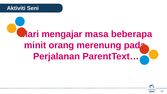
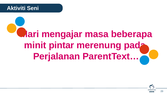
orang: orang -> pintar (61, 45)
